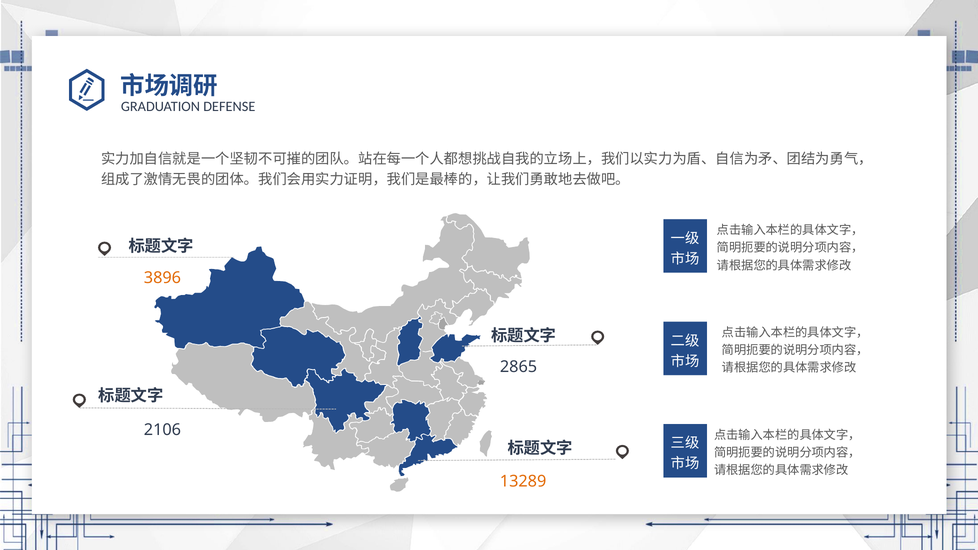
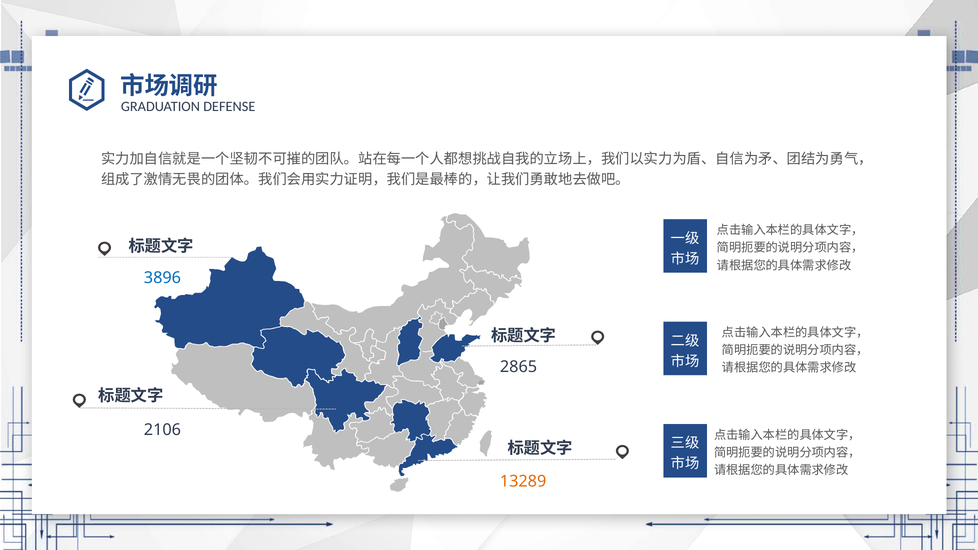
3896 colour: orange -> blue (162, 278)
